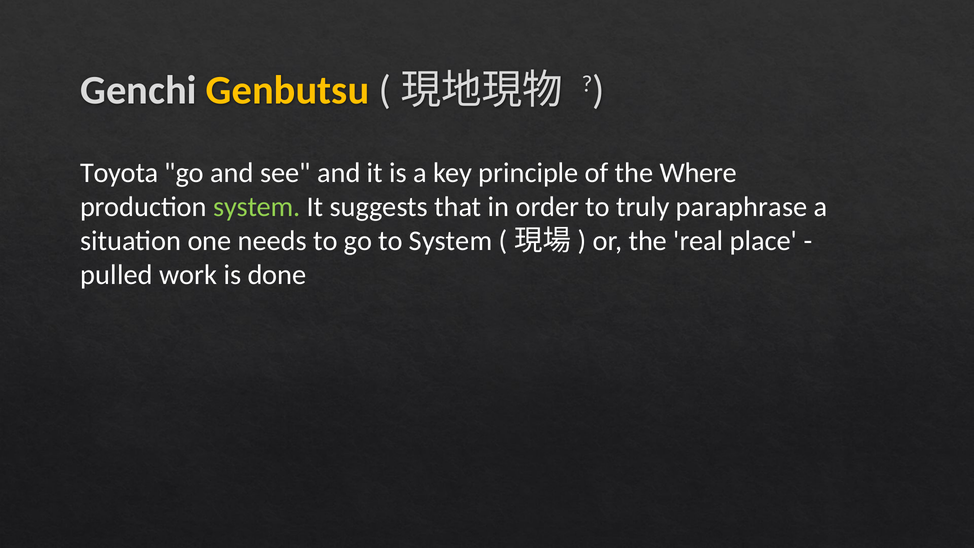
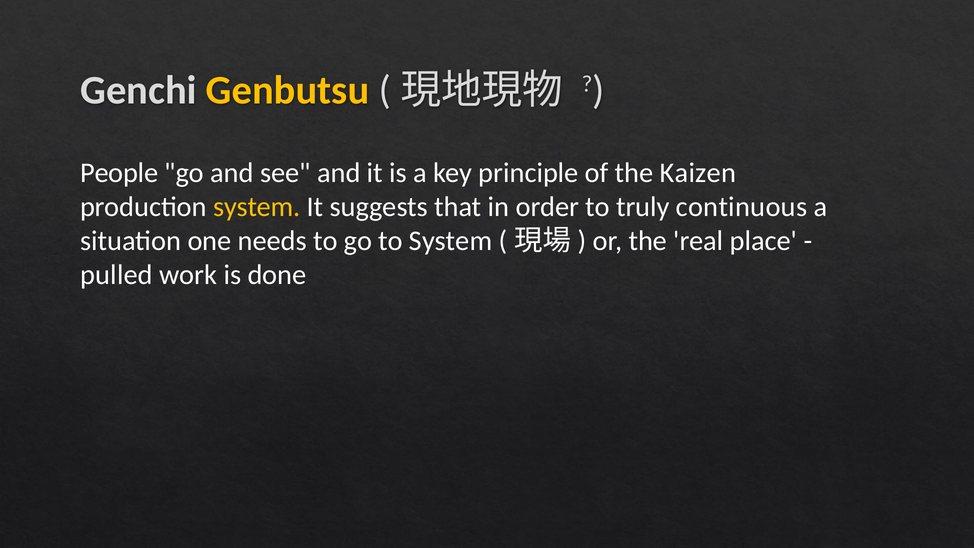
Toyota: Toyota -> People (119, 173)
Where: Where -> Kaizen (698, 173)
system colour: light green -> yellow (257, 207)
paraphrase: paraphrase -> continuous (742, 207)
